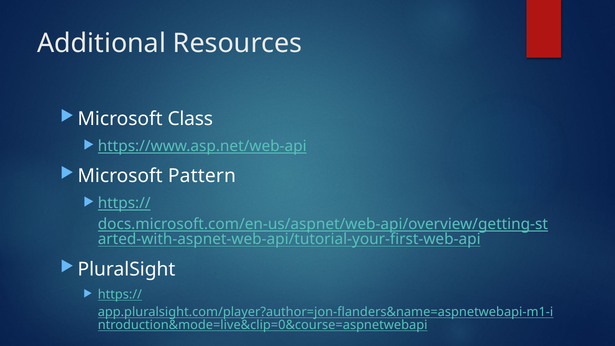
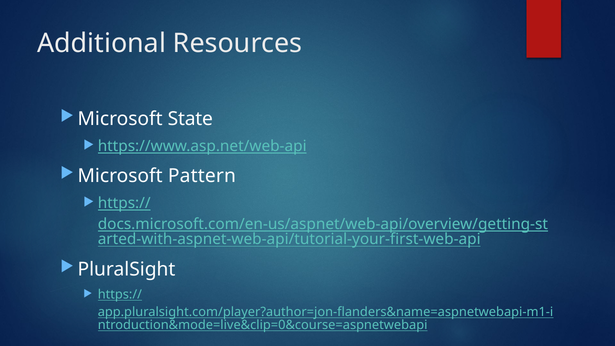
Class: Class -> State (190, 119)
